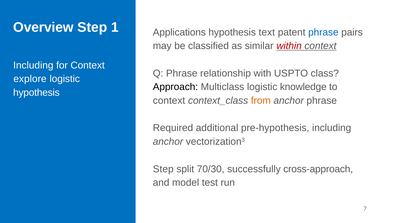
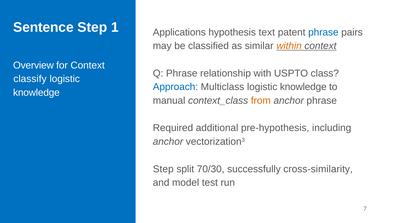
Overview: Overview -> Sentence (43, 27)
within colour: red -> orange (289, 46)
Including: Including -> Overview (33, 65)
explore: explore -> classify (30, 79)
Approach colour: black -> blue (175, 87)
hypothesis: hypothesis -> knowledge (36, 93)
context: context -> manual (169, 101)
cross-approach: cross-approach -> cross-similarity (318, 169)
